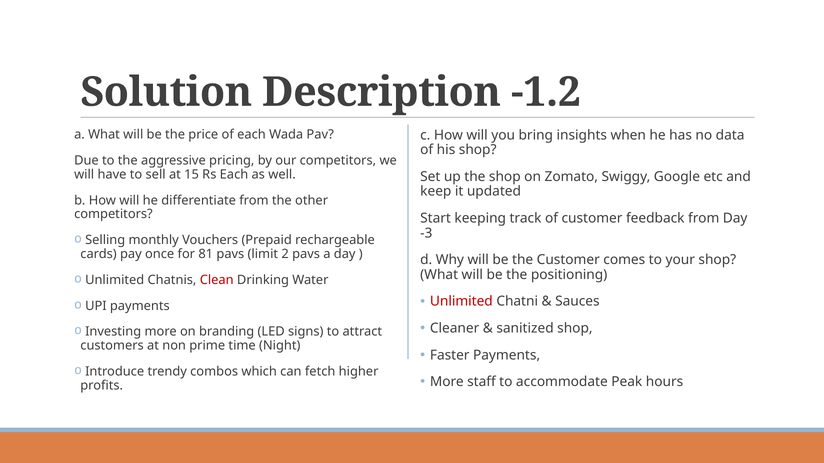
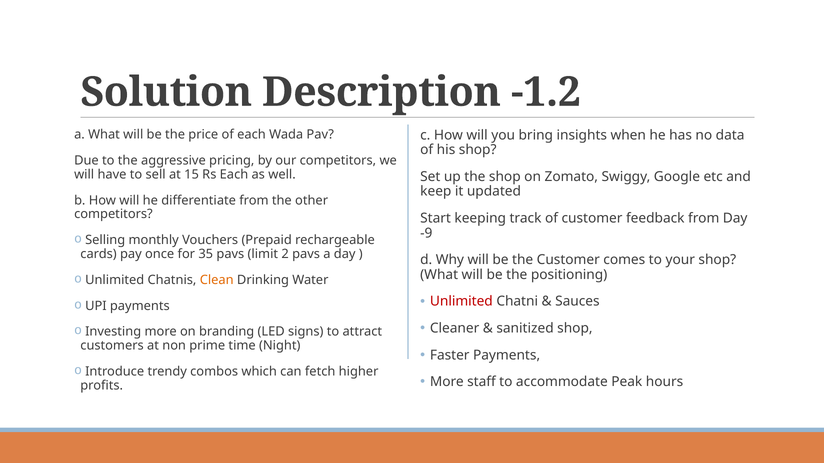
-3: -3 -> -9 (426, 233)
81: 81 -> 35 (206, 254)
Clean colour: red -> orange (217, 280)
